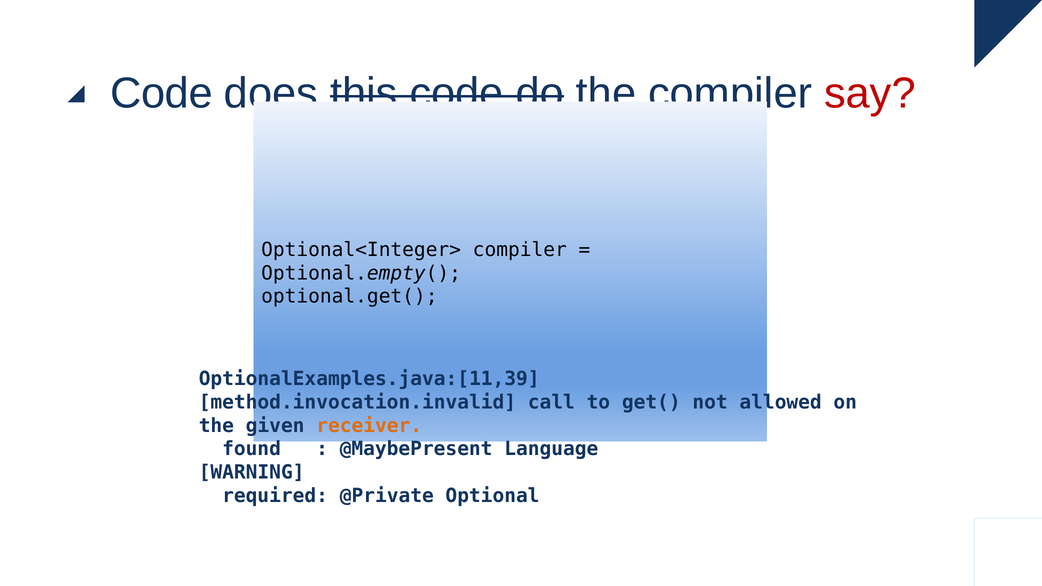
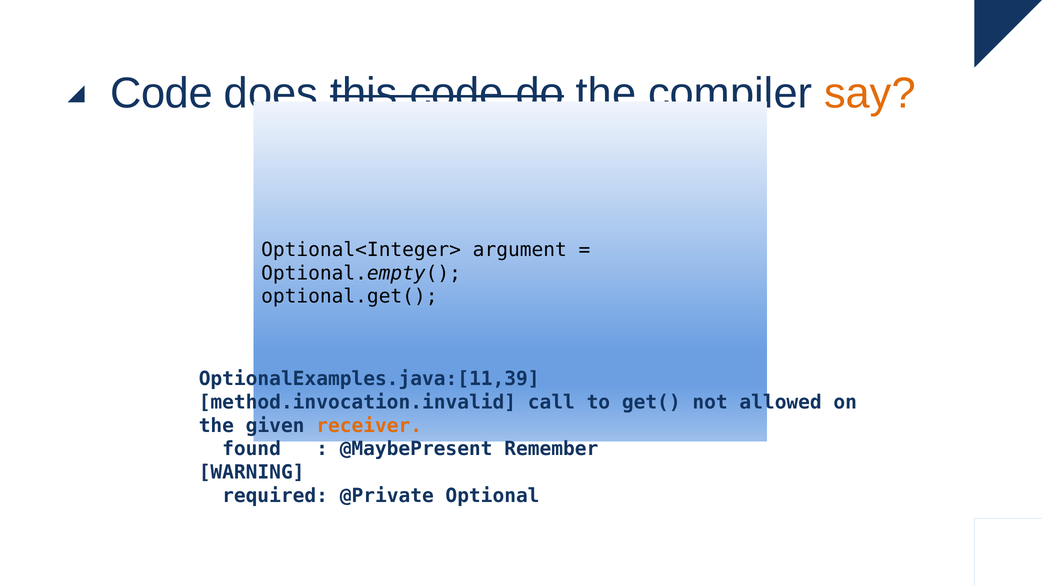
say colour: red -> orange (870, 93)
Optional<Integer> compiler: compiler -> argument (520, 250)
Language: Language -> Remember (551, 449)
